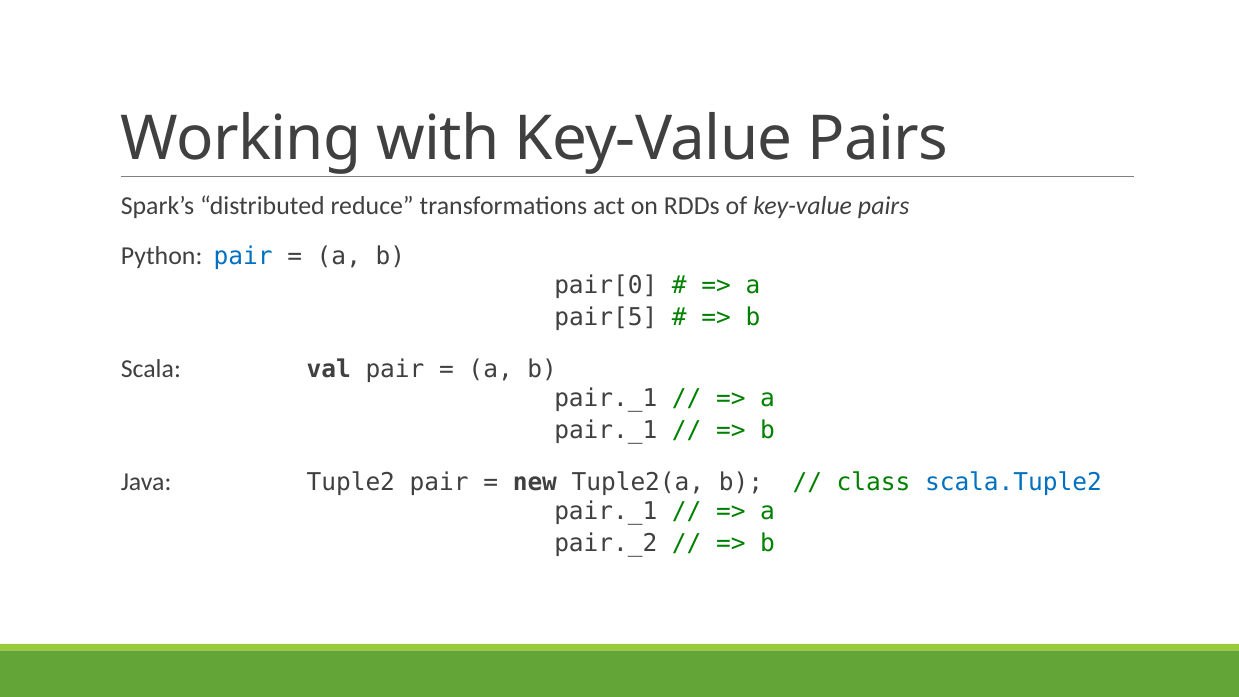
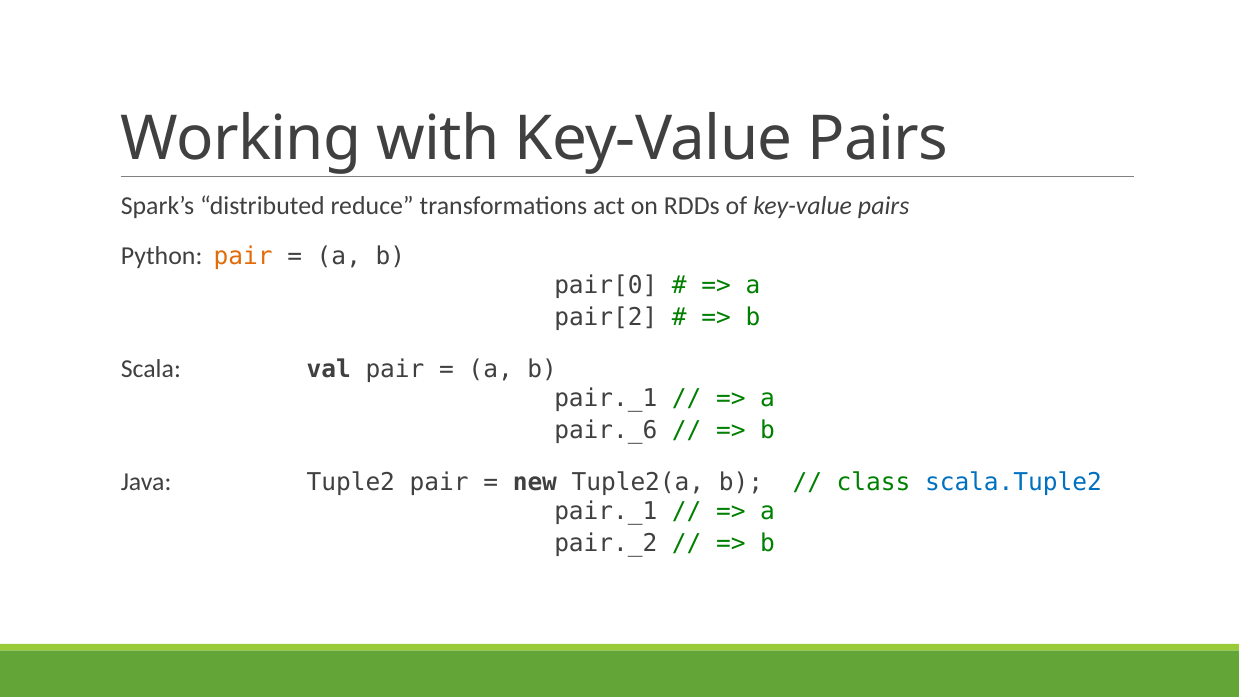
pair colour: blue -> orange (243, 256)
pair[5: pair[5 -> pair[2 (606, 317)
pair._1: pair._1 -> pair._6 (606, 430)
